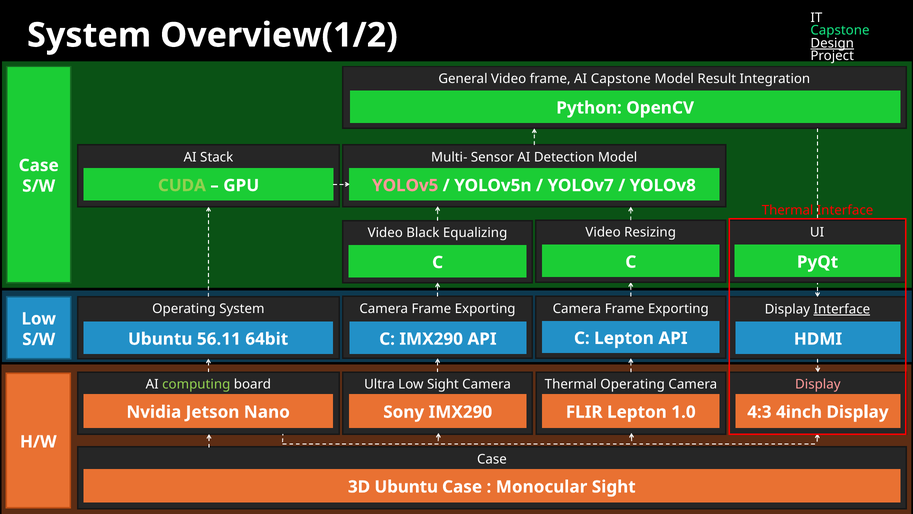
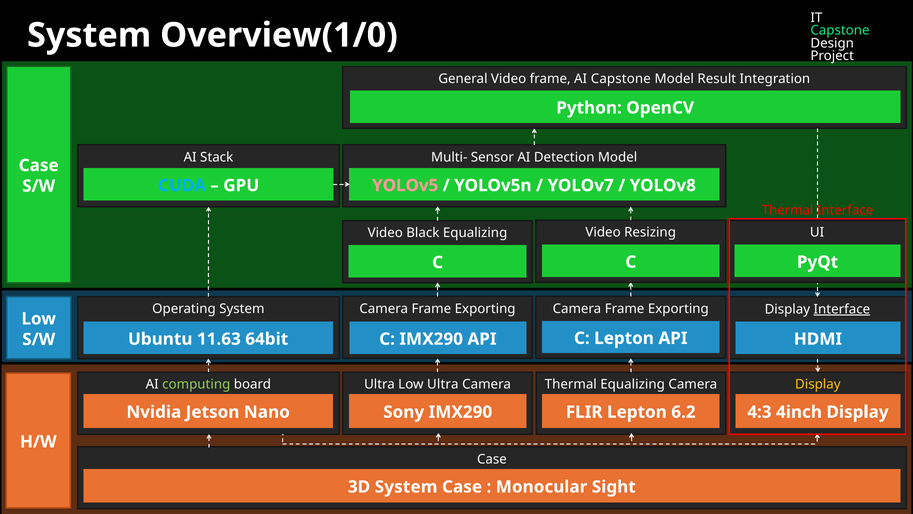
Overview(1/2: Overview(1/2 -> Overview(1/0 (279, 35)
Design underline: present -> none (832, 43)
CUDA colour: light green -> light blue (182, 185)
56.11: 56.11 -> 11.63 (219, 339)
Low Sight: Sight -> Ultra (443, 384)
Thermal Operating: Operating -> Equalizing (633, 384)
Display colour: pink -> yellow (818, 384)
1.0: 1.0 -> 6.2 (683, 412)
3D Ubuntu: Ubuntu -> System (406, 487)
